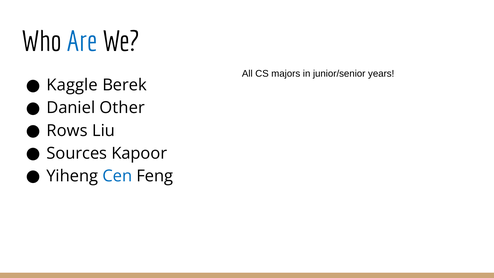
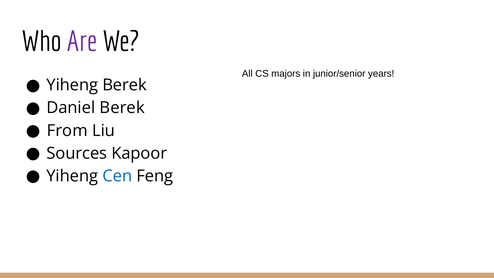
Are colour: blue -> purple (82, 42)
Kaggle: Kaggle -> Yiheng (72, 85)
Daniel Other: Other -> Berek (122, 108)
Rows: Rows -> From (67, 131)
